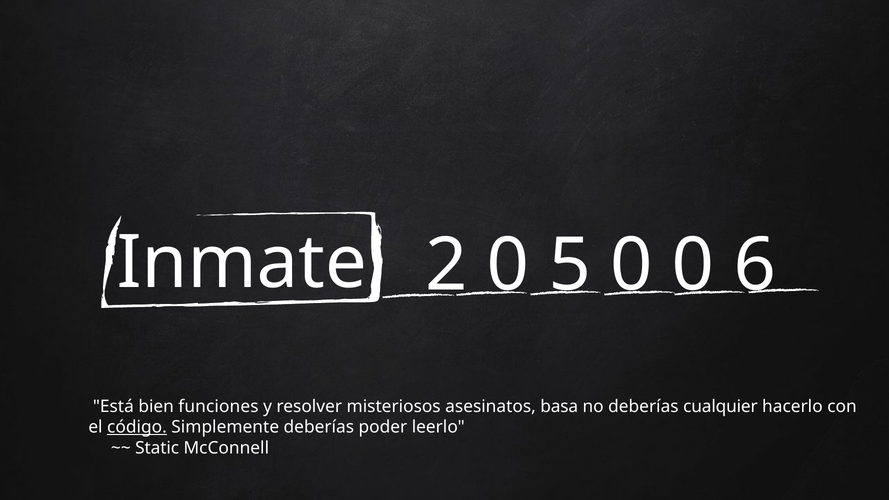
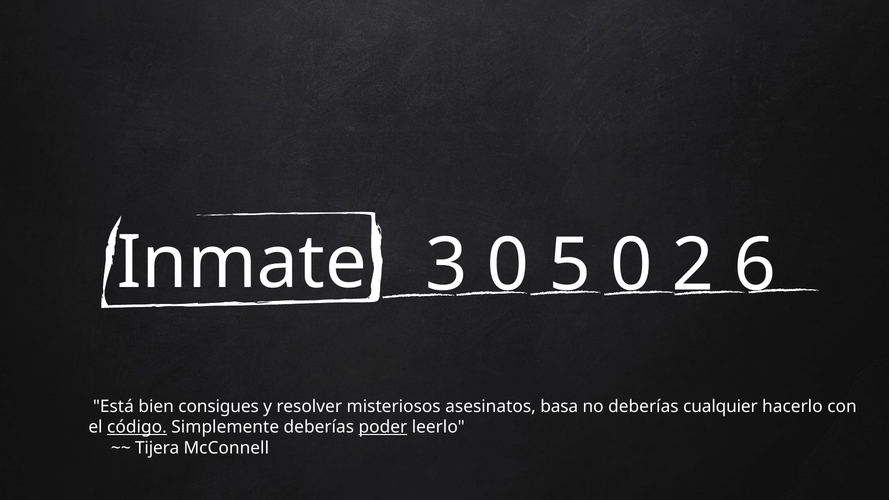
2: 2 -> 3 (447, 265)
0 0: 0 -> 2 (693, 265)
funciones: funciones -> consigues (219, 406)
poder underline: none -> present (383, 427)
Static: Static -> Tijera (157, 448)
